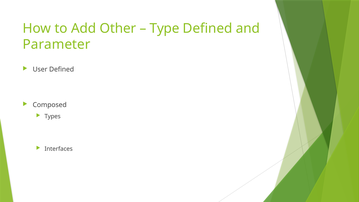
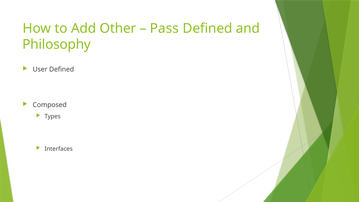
Type: Type -> Pass (164, 28)
Parameter: Parameter -> Philosophy (57, 44)
